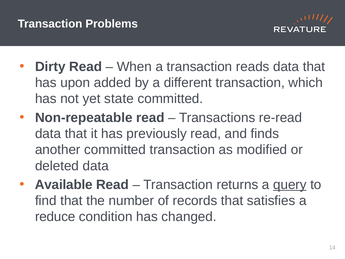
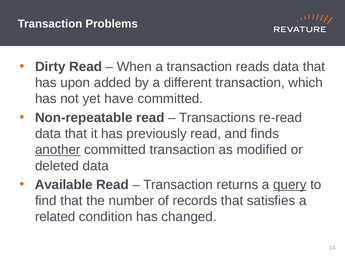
state: state -> have (119, 99)
another underline: none -> present (58, 150)
reduce: reduce -> related (55, 217)
